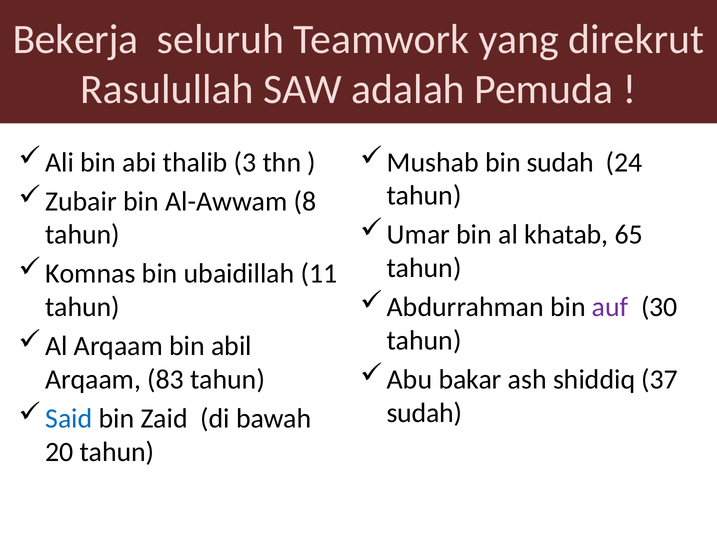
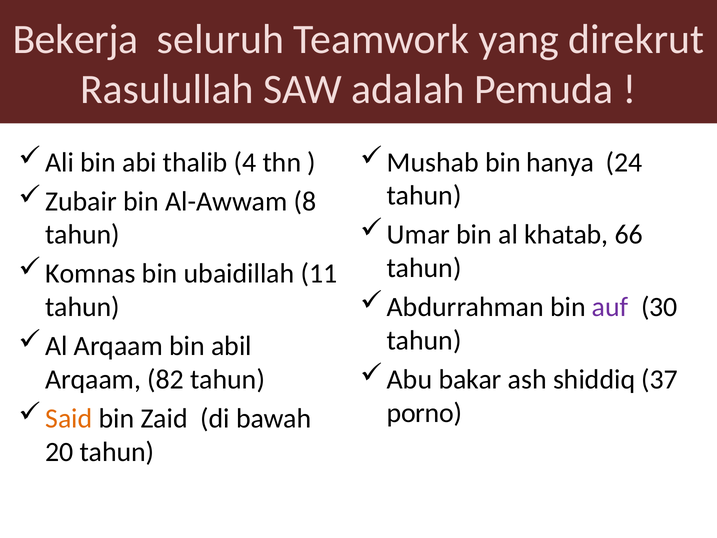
3: 3 -> 4 (245, 162)
bin sudah: sudah -> hanya (560, 162)
65: 65 -> 66 (629, 235)
83: 83 -> 82 (166, 379)
sudah: sudah -> porno (424, 413)
Said colour: blue -> orange (69, 418)
